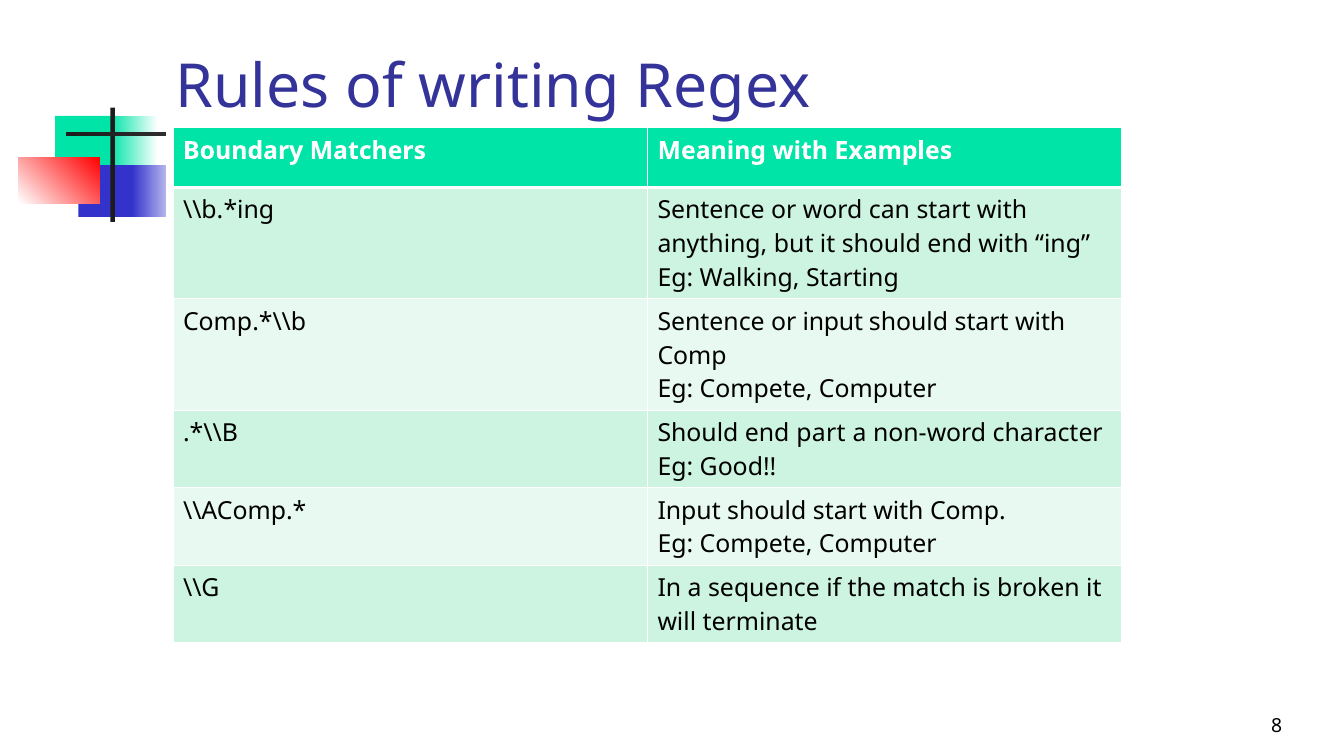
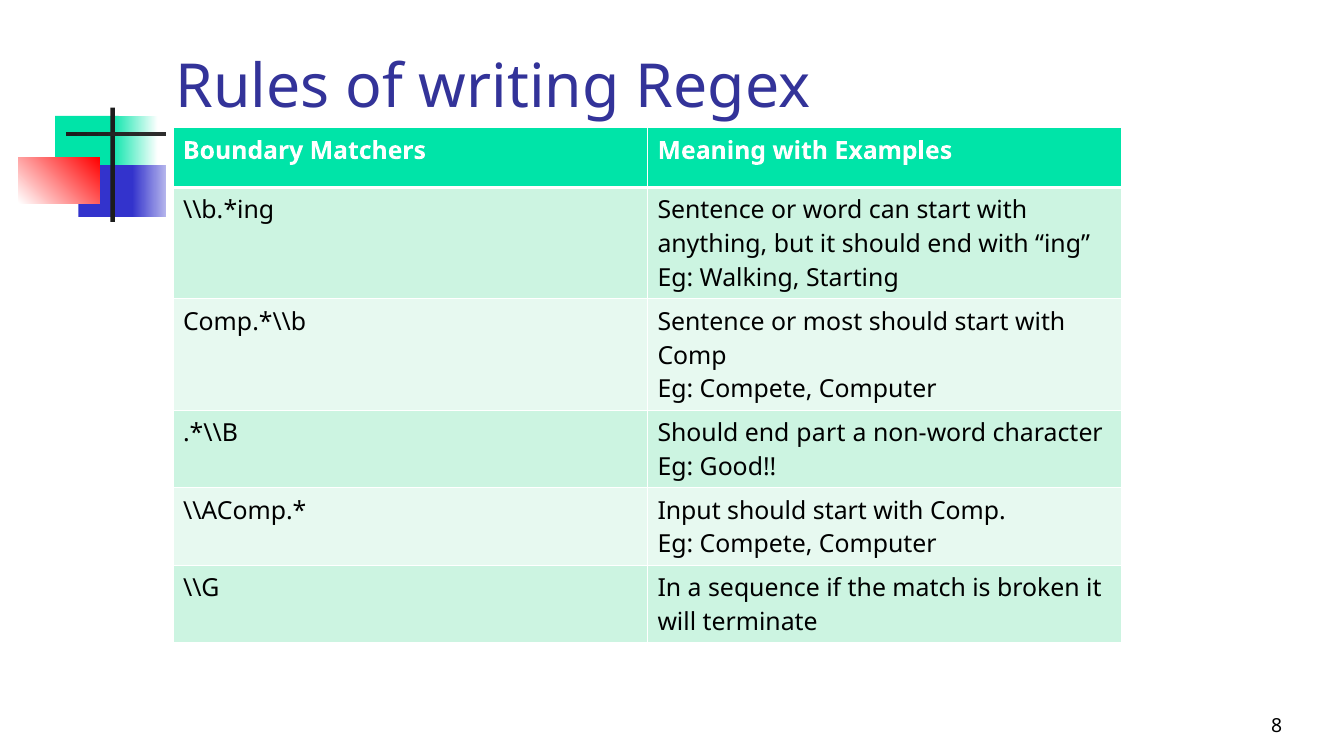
or input: input -> most (833, 322)
